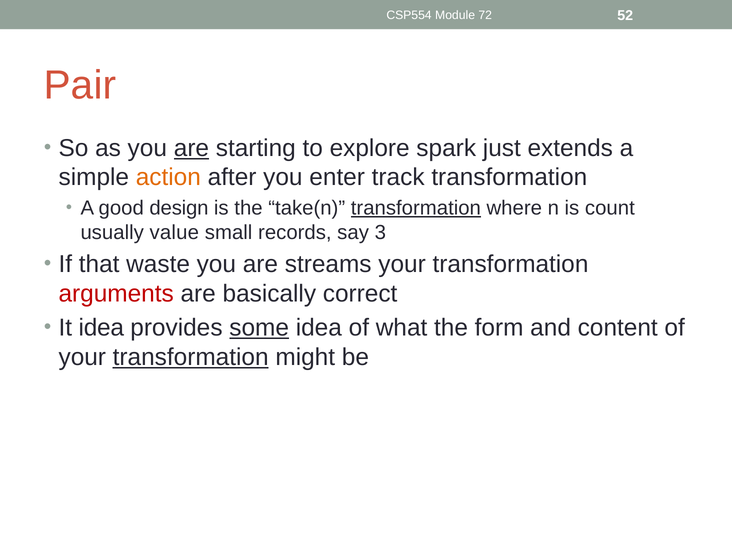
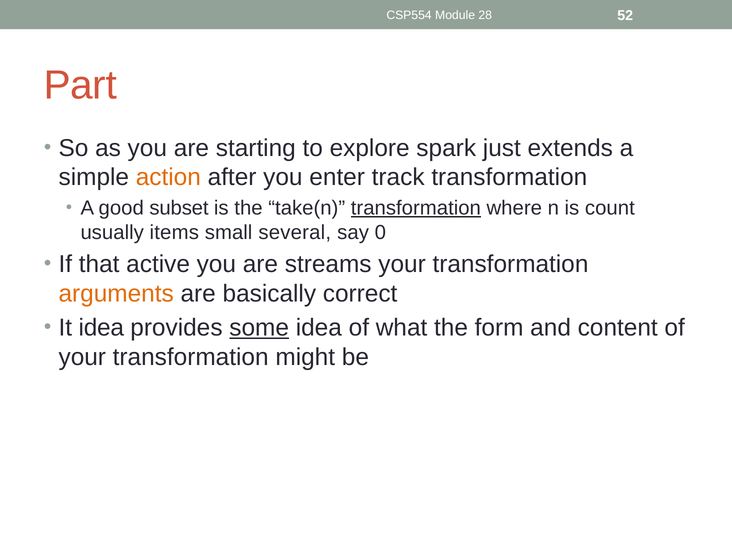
72: 72 -> 28 (485, 15)
Pair: Pair -> Part (80, 85)
are underline: present -> none (191, 148)
design: design -> subset (179, 208)
value: value -> items (174, 232)
records: records -> several (295, 232)
3: 3 -> 0 (380, 232)
waste: waste -> active (158, 264)
arguments colour: red -> orange (116, 294)
transformation underline: present -> none (191, 357)
